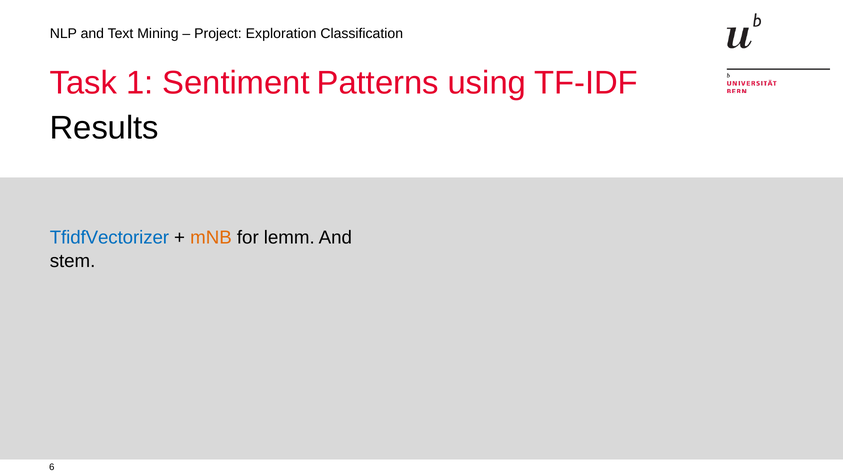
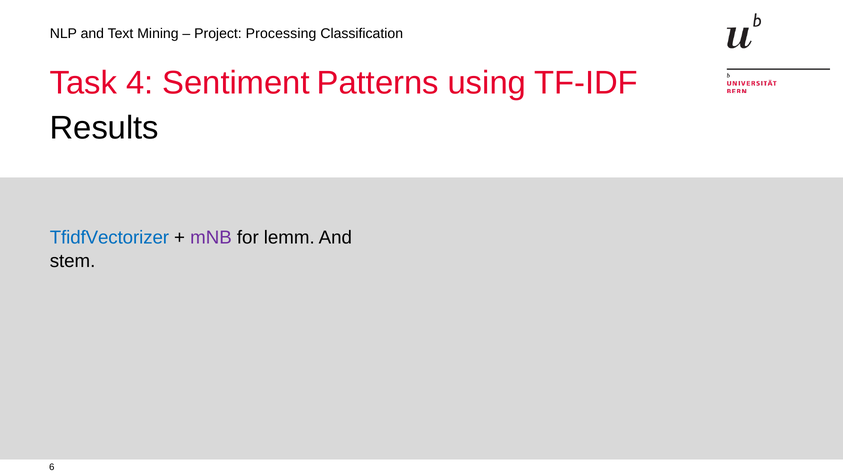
Exploration: Exploration -> Processing (281, 33)
1: 1 -> 4 (140, 83)
mNB colour: orange -> purple (211, 238)
